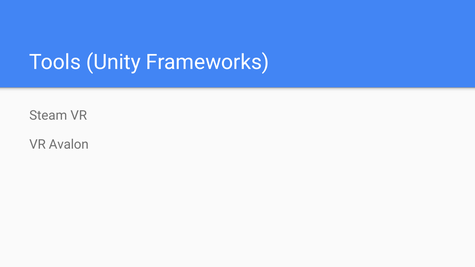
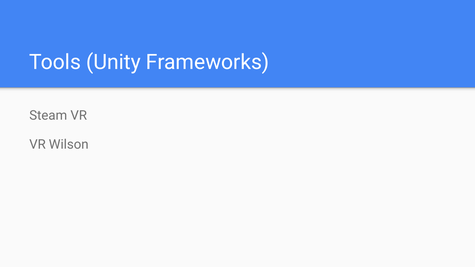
Avalon: Avalon -> Wilson (69, 144)
